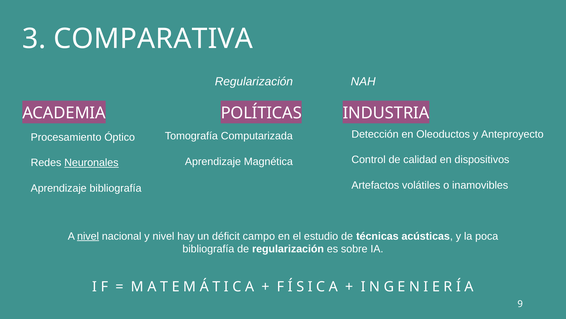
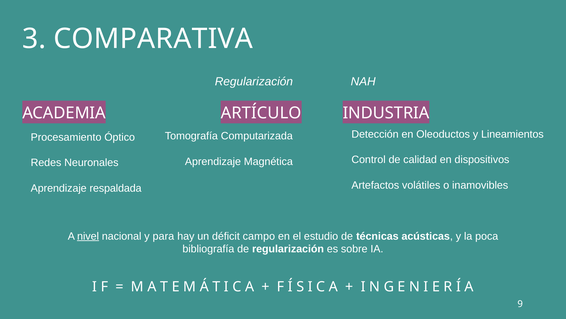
POLÍTICAS: POLÍTICAS -> ARTÍCULO (261, 113)
Anteproyecto: Anteproyecto -> Lineamientos (512, 134)
Neuronales underline: present -> none (91, 162)
Aprendizaje bibliografía: bibliografía -> respaldada (116, 188)
y nivel: nivel -> para (163, 236)
